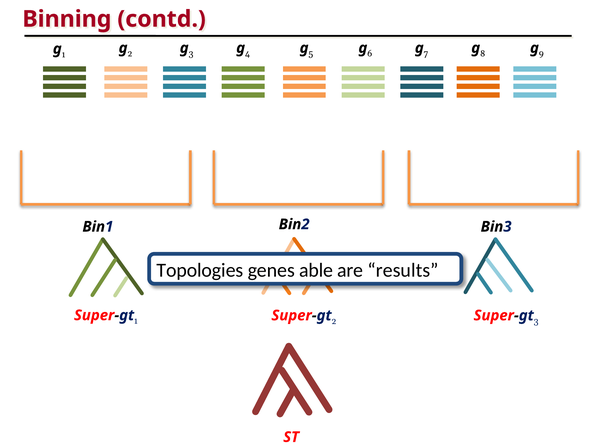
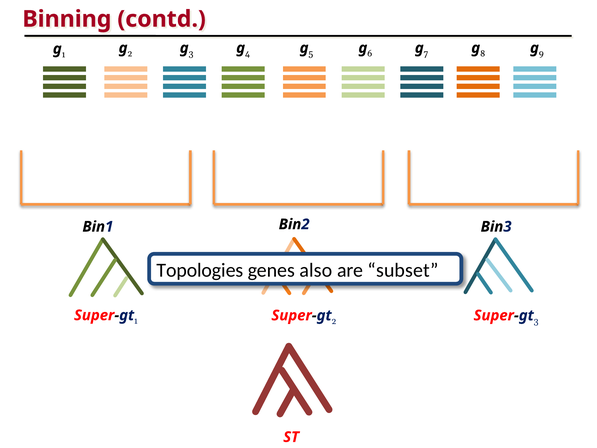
able: able -> also (316, 270)
results: results -> subset (403, 270)
